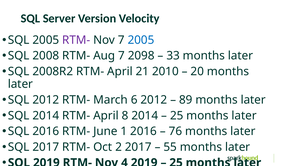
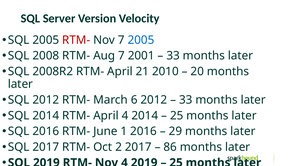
RTM- colour: purple -> red (76, 40)
2098: 2098 -> 2001 (141, 56)
89: 89 -> 33 (186, 99)
April 8: 8 -> 4 (125, 115)
76: 76 -> 29 (175, 131)
55: 55 -> 86 (170, 146)
